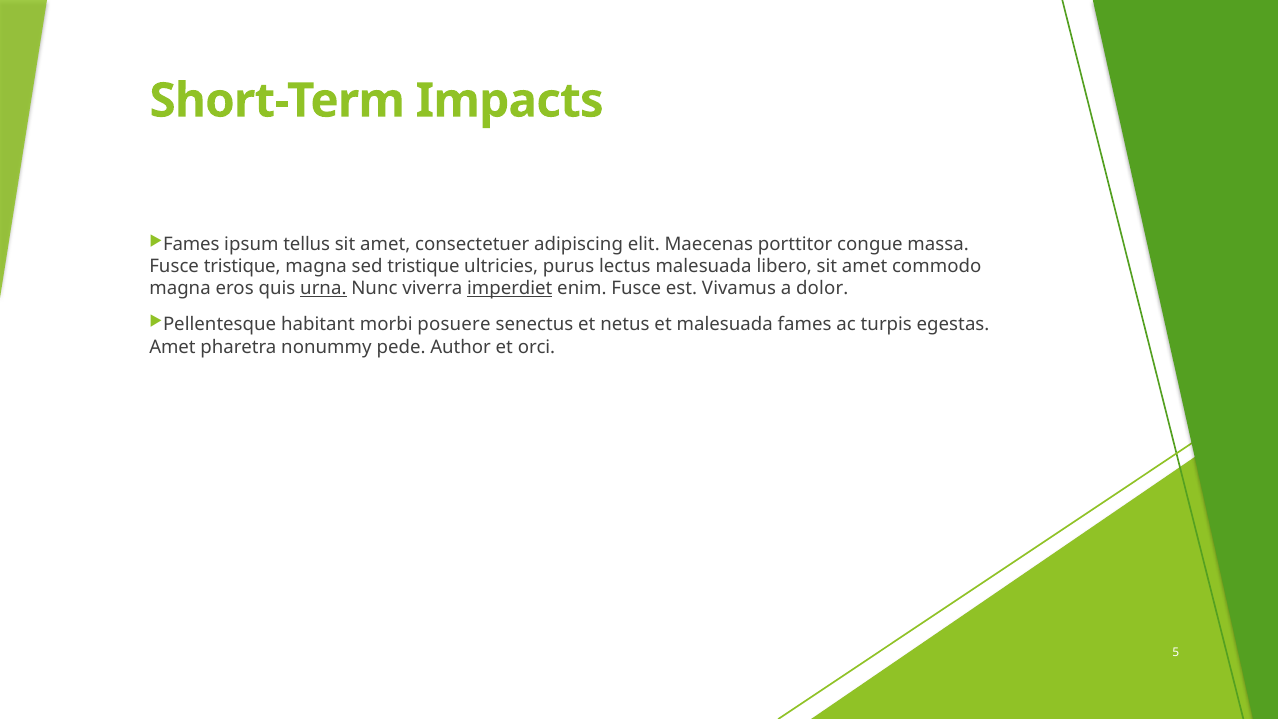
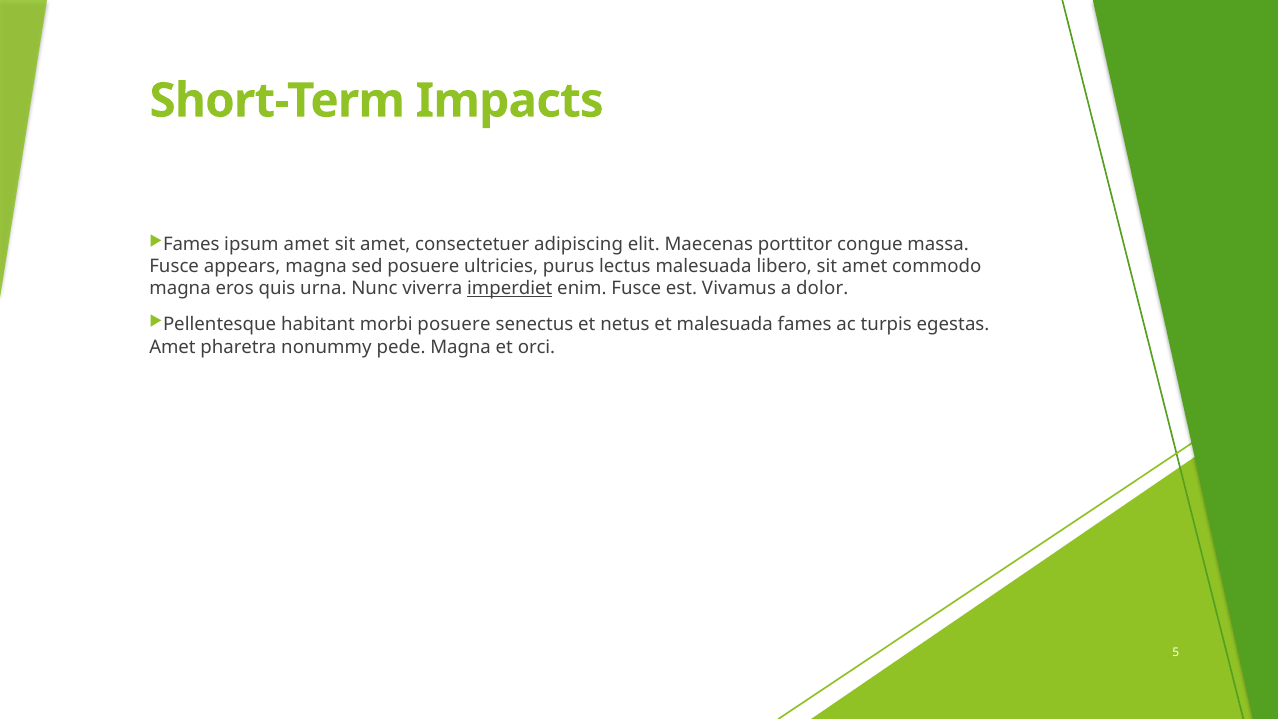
ipsum tellus: tellus -> amet (307, 244)
Fusce tristique: tristique -> appears (242, 266)
sed tristique: tristique -> posuere (423, 266)
urna underline: present -> none (323, 289)
pede Author: Author -> Magna (461, 347)
